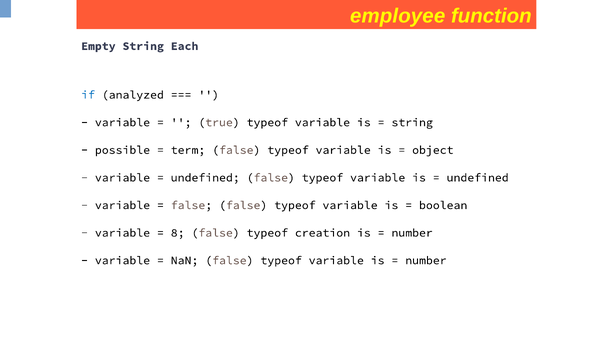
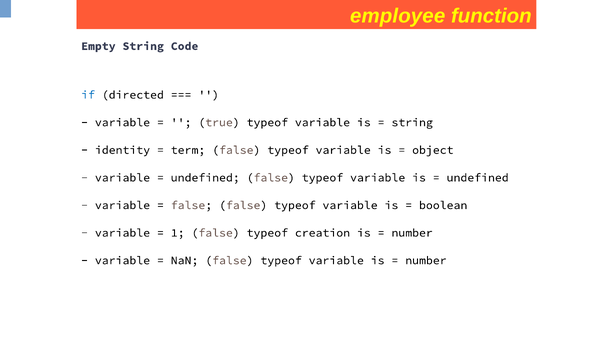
Each: Each -> Code (185, 46)
analyzed: analyzed -> directed (133, 95)
possible: possible -> identity (123, 150)
8: 8 -> 1 (178, 233)
